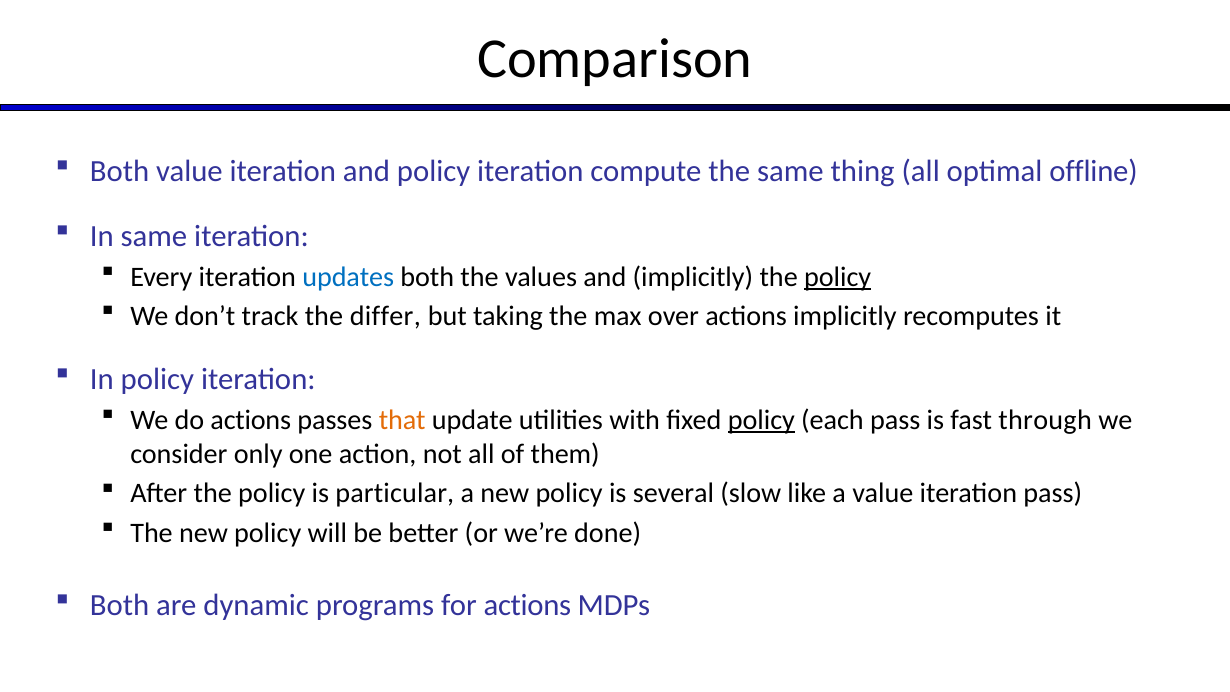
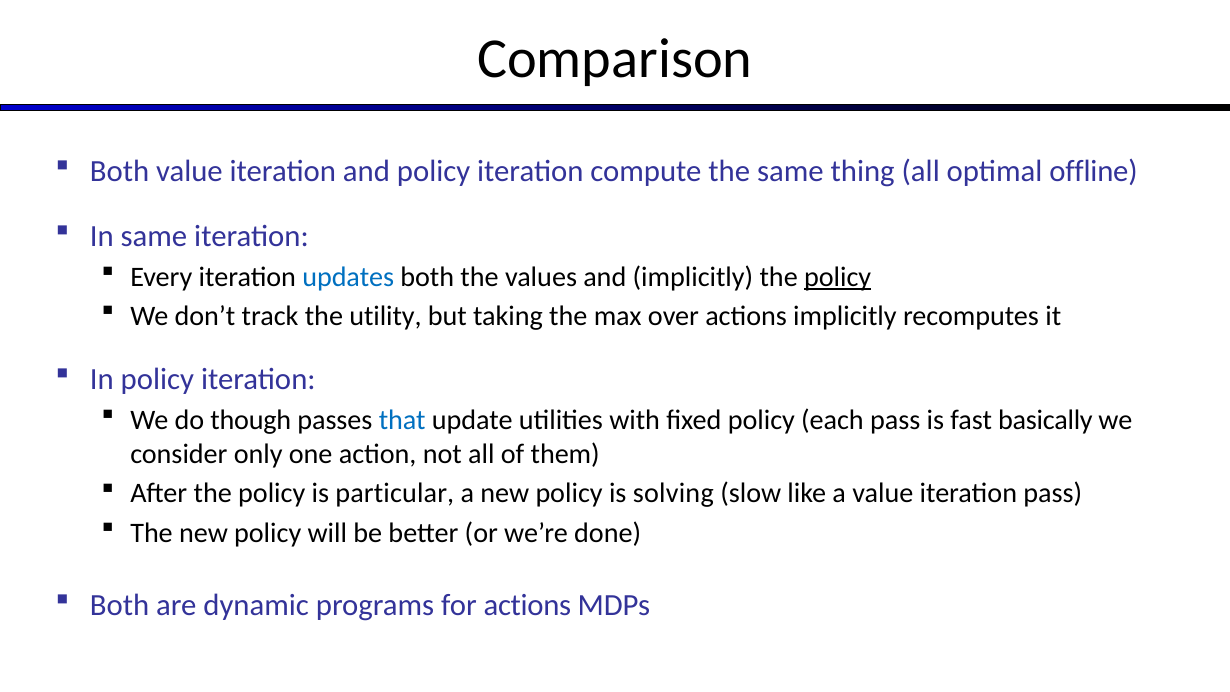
differ: differ -> utility (386, 316)
do actions: actions -> though (251, 420)
that colour: orange -> blue (402, 420)
policy underline: present -> none (761, 420)
through: through -> basically (1045, 420)
several: several -> solving (673, 493)
